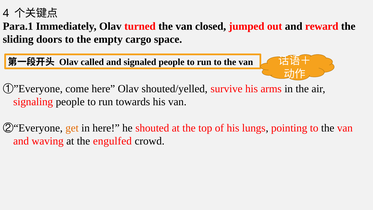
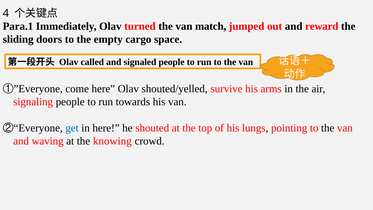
closed: closed -> match (211, 26)
get colour: orange -> blue (72, 128)
engulfed: engulfed -> knowing (112, 141)
